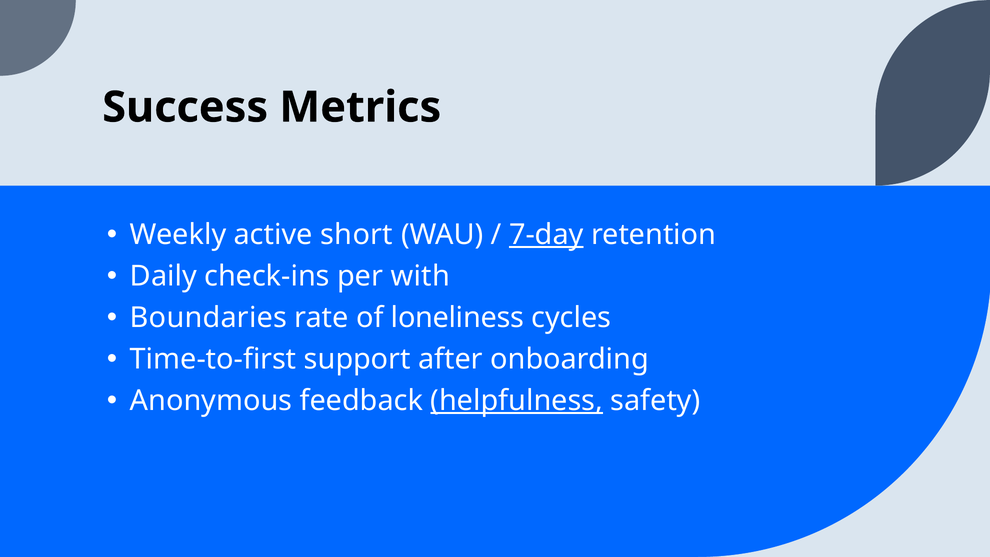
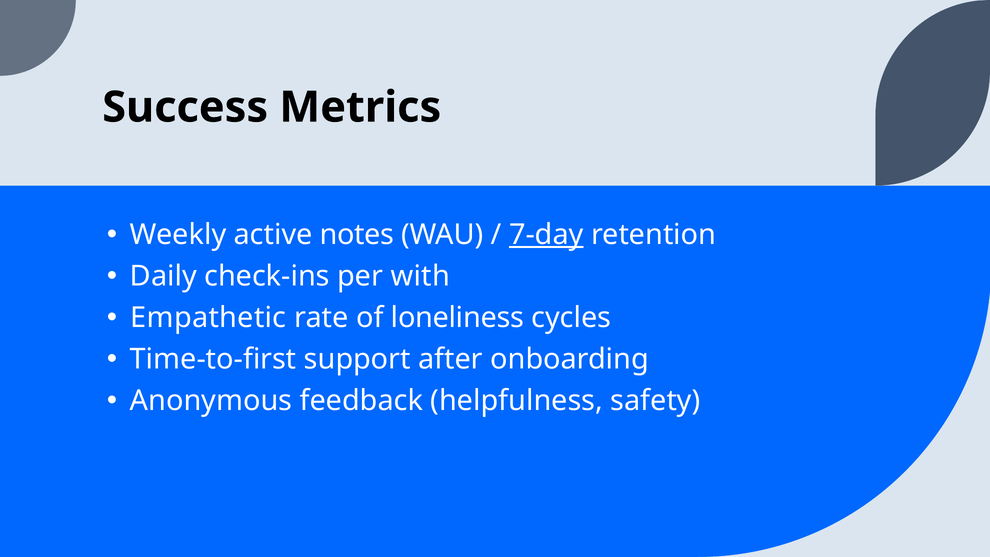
short: short -> notes (357, 235)
Boundaries: Boundaries -> Empathetic (208, 318)
helpfulness underline: present -> none (517, 401)
